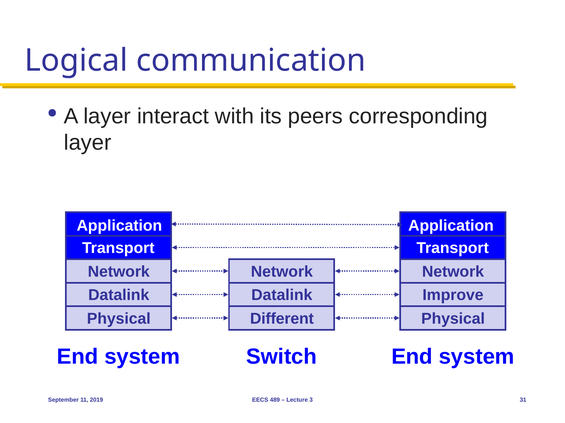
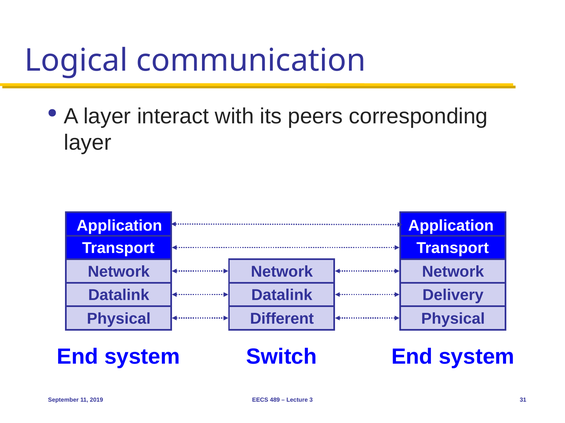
Improve: Improve -> Delivery (453, 296)
